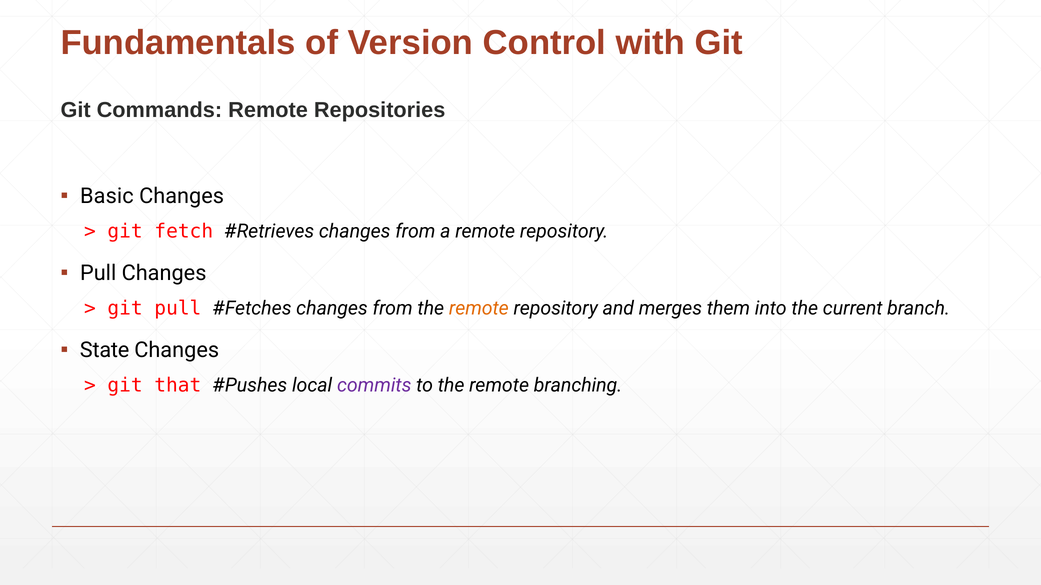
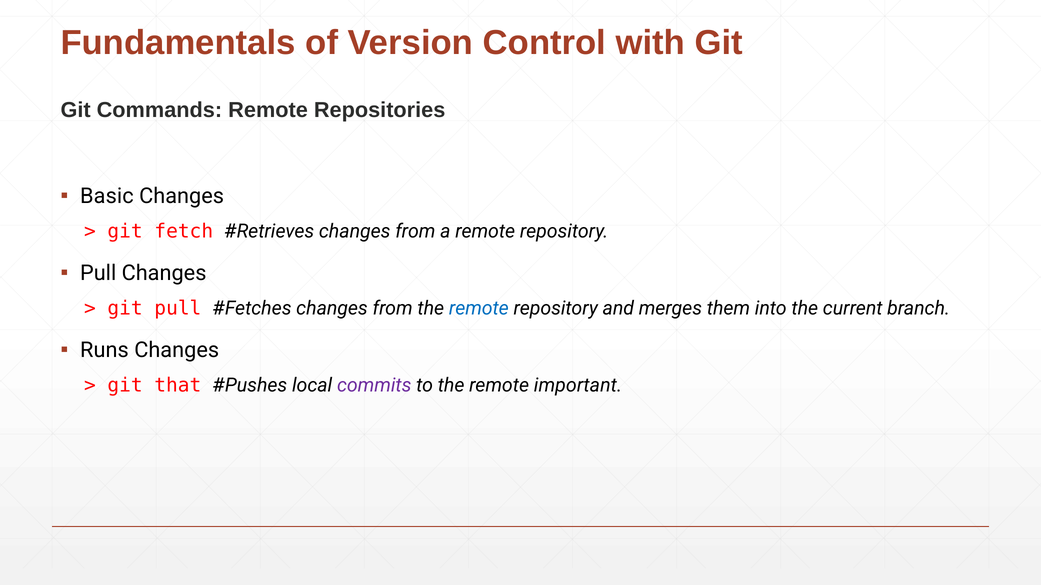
remote colour: orange -> blue (479, 308)
State: State -> Runs (104, 350)
branching: branching -> important (578, 386)
